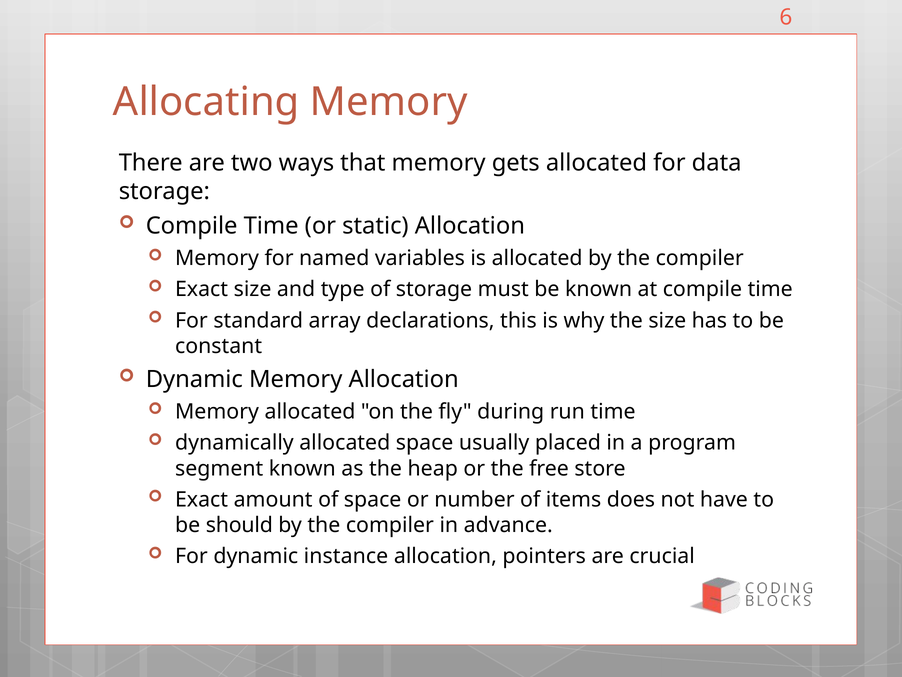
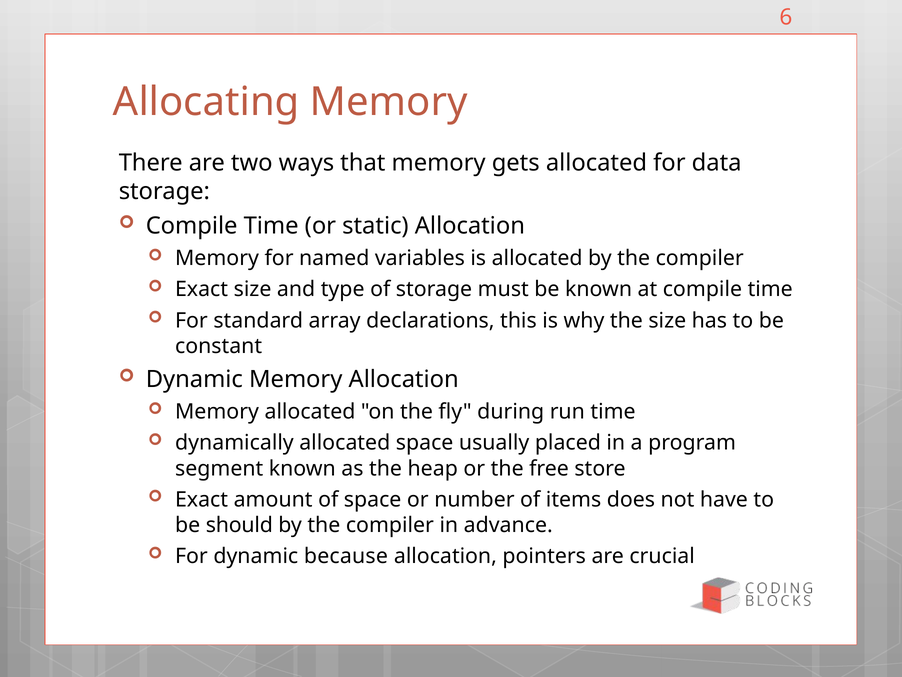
instance: instance -> because (346, 556)
